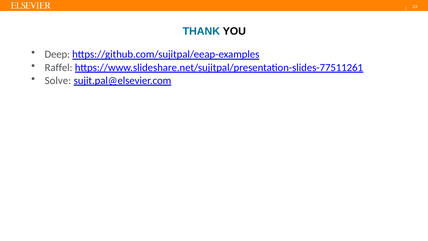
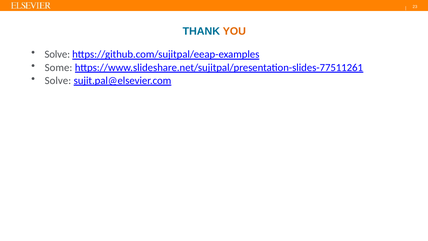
YOU colour: black -> orange (234, 31)
Deep: Deep -> Solve (57, 54)
Raffel: Raffel -> Some (59, 67)
